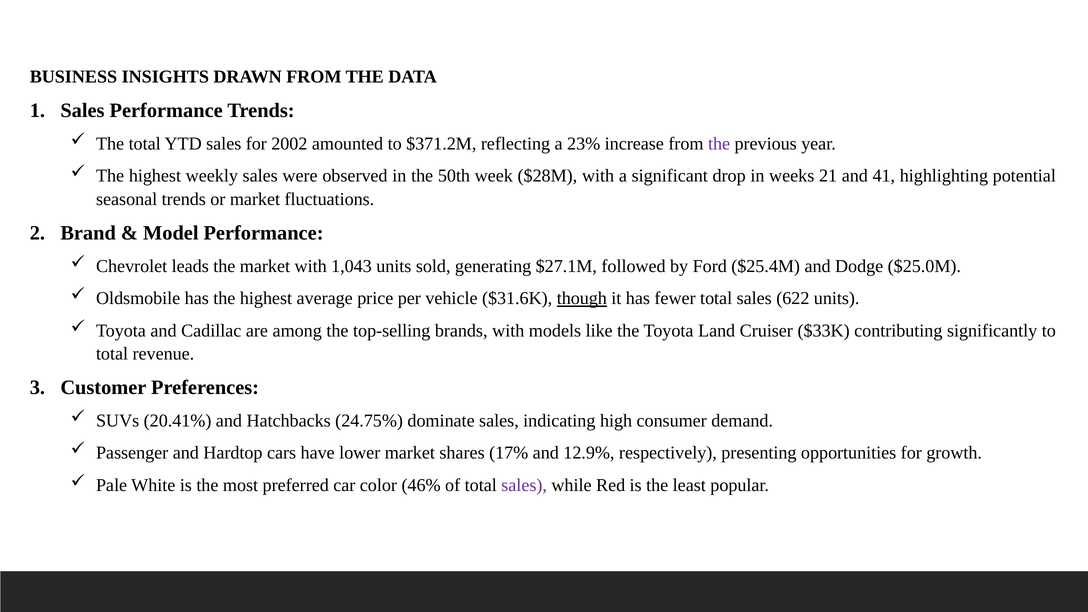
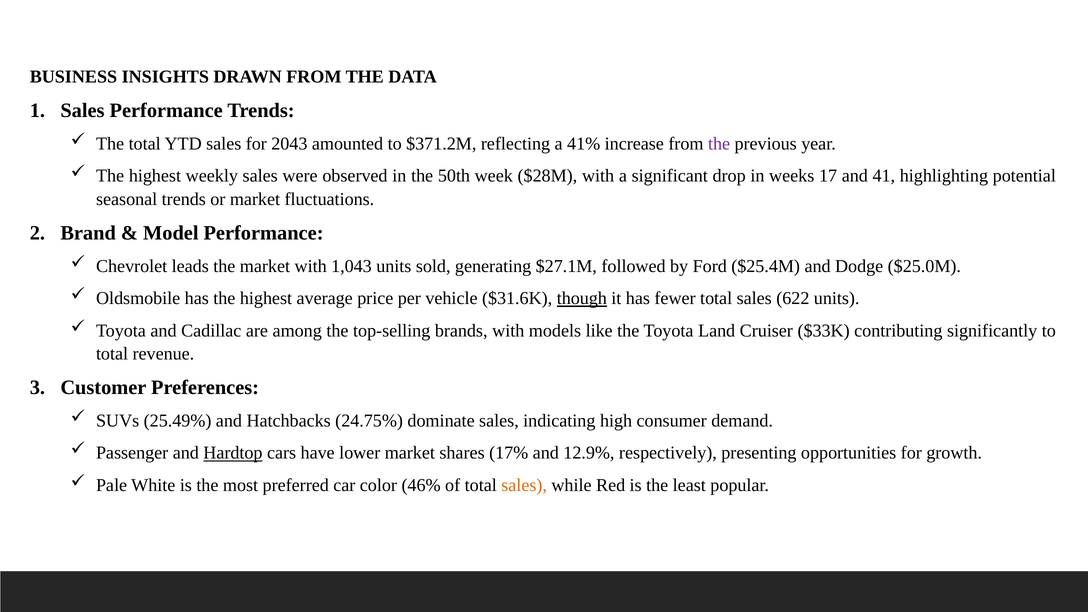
2002: 2002 -> 2043 (289, 144)
23%: 23% -> 41% (584, 144)
21: 21 -> 17 (828, 176)
20.41%: 20.41% -> 25.49% (178, 421)
Hardtop underline: none -> present (233, 453)
sales colour: purple -> orange (524, 485)
